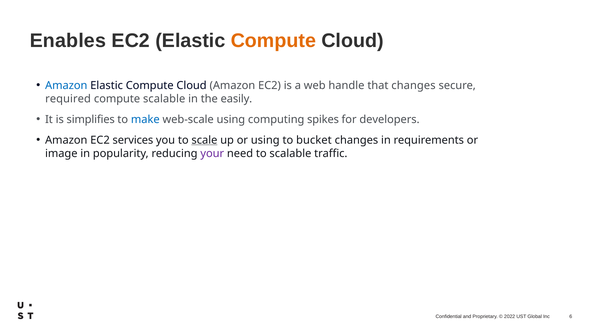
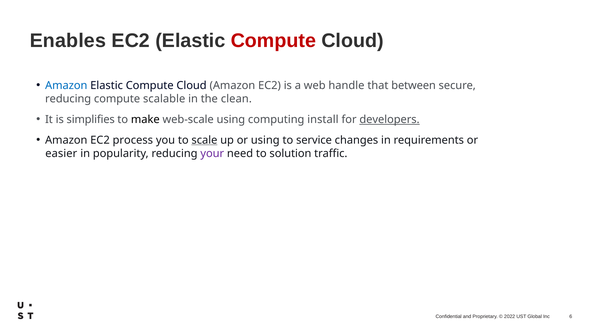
Compute colour: orange -> red (273, 41)
that changes: changes -> between (414, 85)
required: required -> reducing (68, 99)
easily: easily -> clean (236, 99)
make colour: blue -> black (145, 119)
spikes: spikes -> install (323, 119)
developers underline: none -> present (390, 119)
services: services -> process (133, 140)
bucket: bucket -> service (314, 140)
image: image -> easier (61, 153)
to scalable: scalable -> solution (290, 153)
